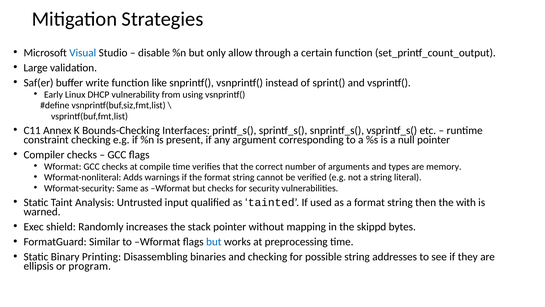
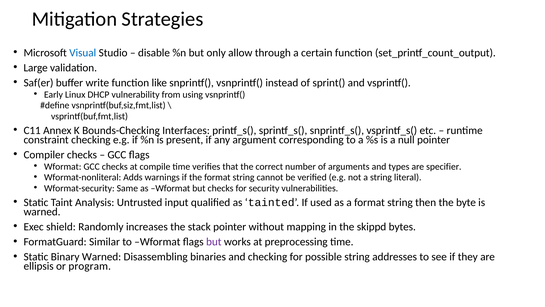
memory: memory -> specifier (444, 166)
with: with -> byte (466, 202)
but colour: blue -> purple (214, 242)
Binary Printing: Printing -> Warned (102, 257)
